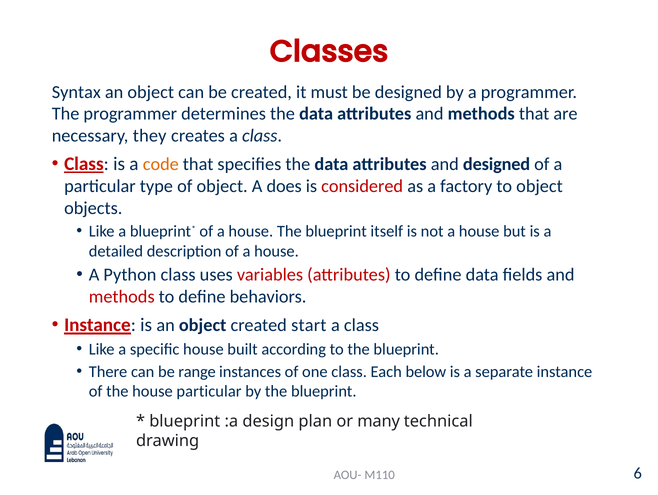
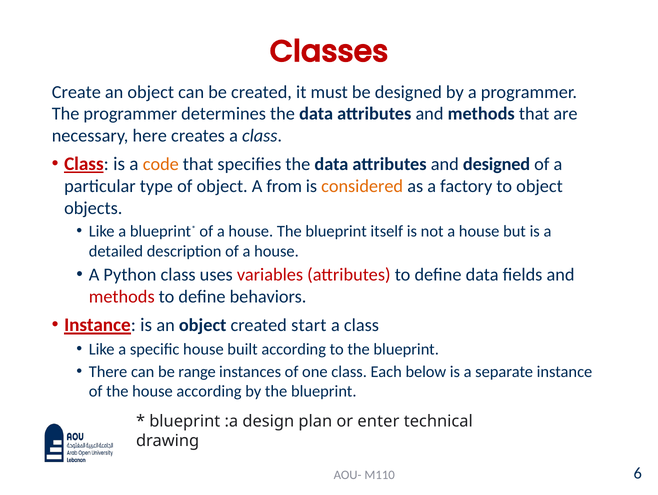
Syntax: Syntax -> Create (76, 92)
they: they -> here (150, 135)
does: does -> from (284, 186)
considered colour: red -> orange (362, 186)
house particular: particular -> according (209, 391)
many: many -> enter (378, 421)
